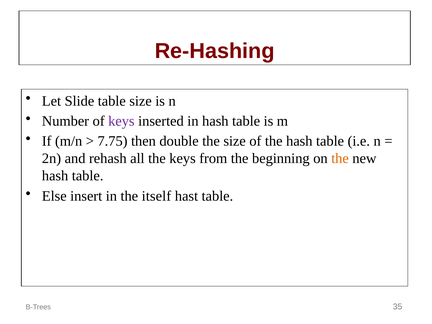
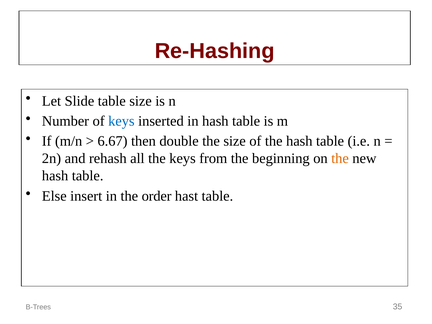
keys colour: purple -> blue (121, 121)
7.75: 7.75 -> 6.67 (113, 141)
itself: itself -> order (157, 196)
